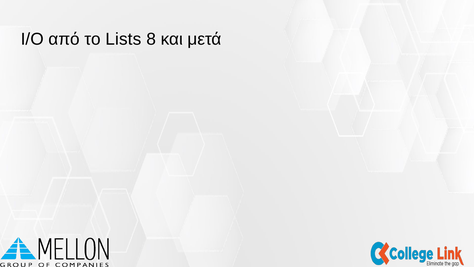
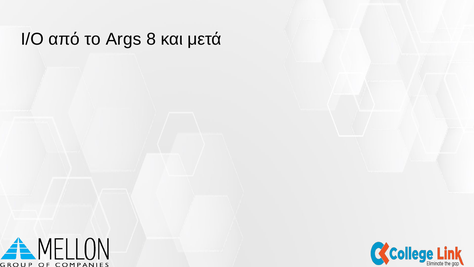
Lists: Lists -> Args (124, 39)
